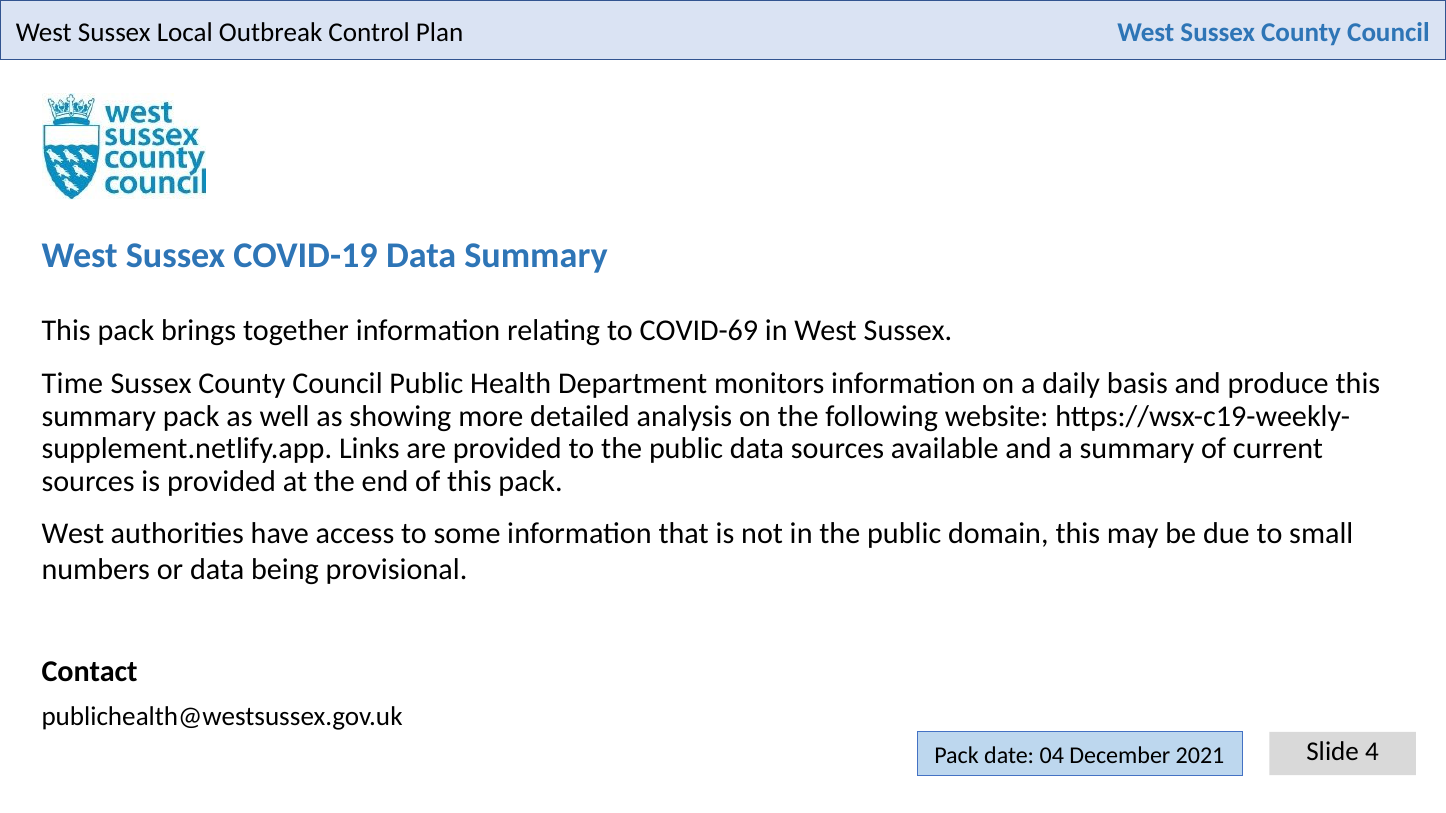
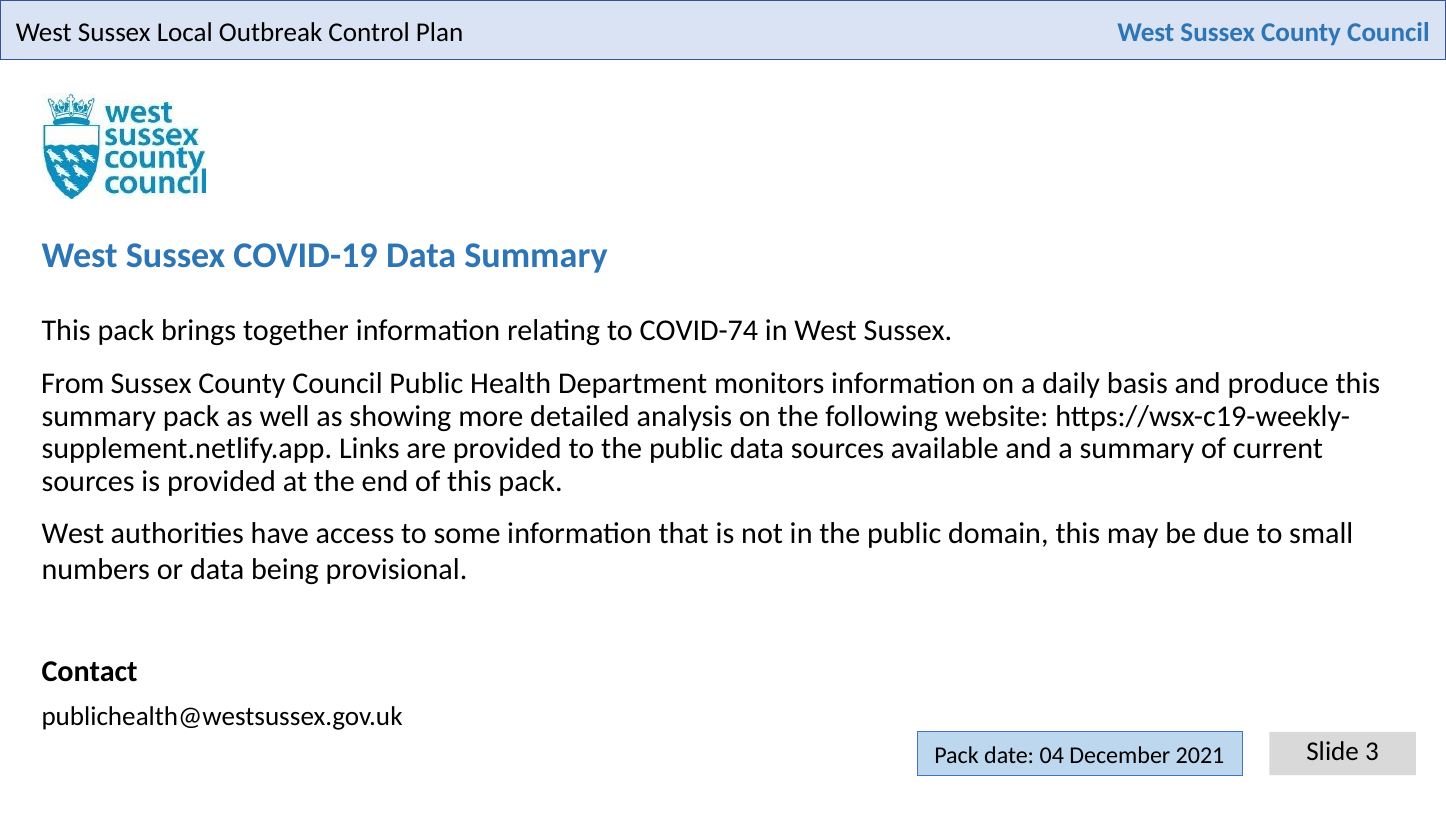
COVID-69: COVID-69 -> COVID-74 (699, 330)
Time: Time -> From (73, 384)
4: 4 -> 3 (1372, 752)
